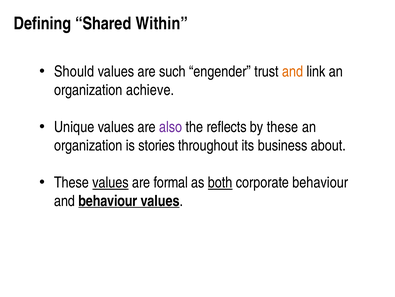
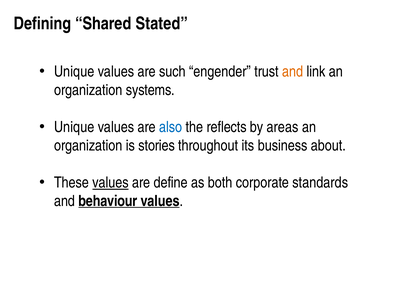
Within: Within -> Stated (162, 24)
Should: Should -> Unique (74, 71)
achieve: achieve -> systems (150, 90)
also colour: purple -> blue (171, 127)
by these: these -> areas (283, 127)
formal: formal -> define (171, 182)
both underline: present -> none (220, 182)
corporate behaviour: behaviour -> standards (320, 182)
